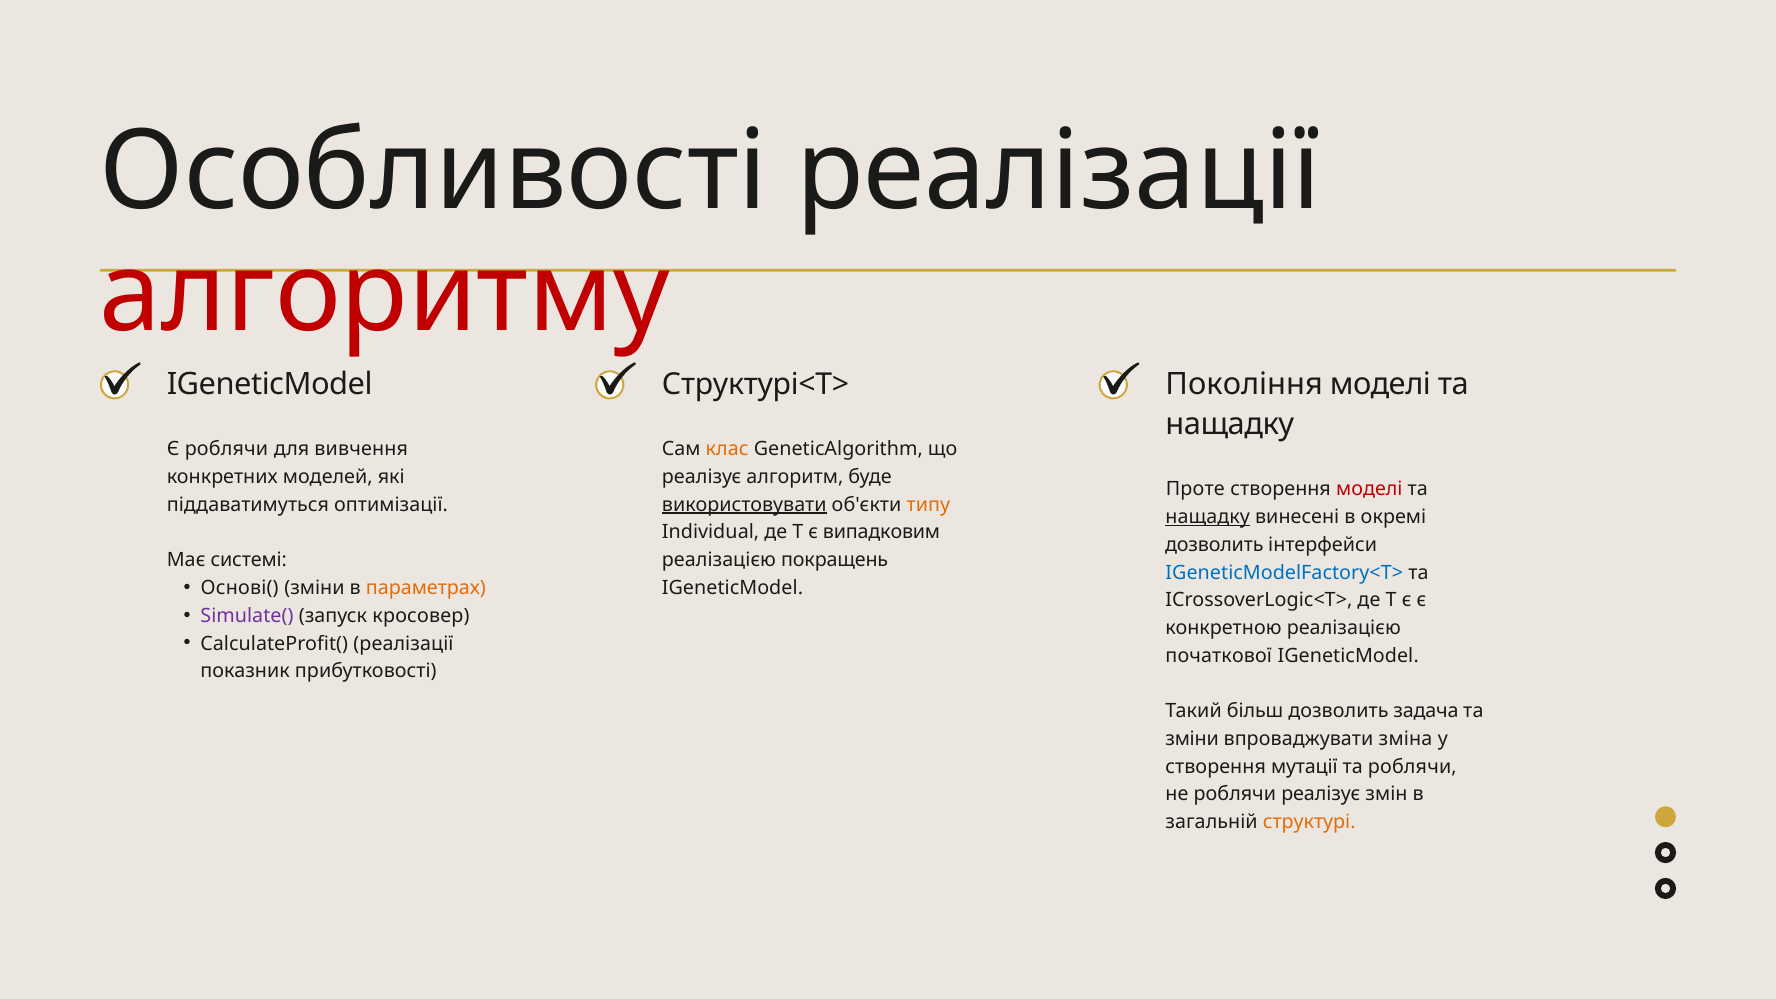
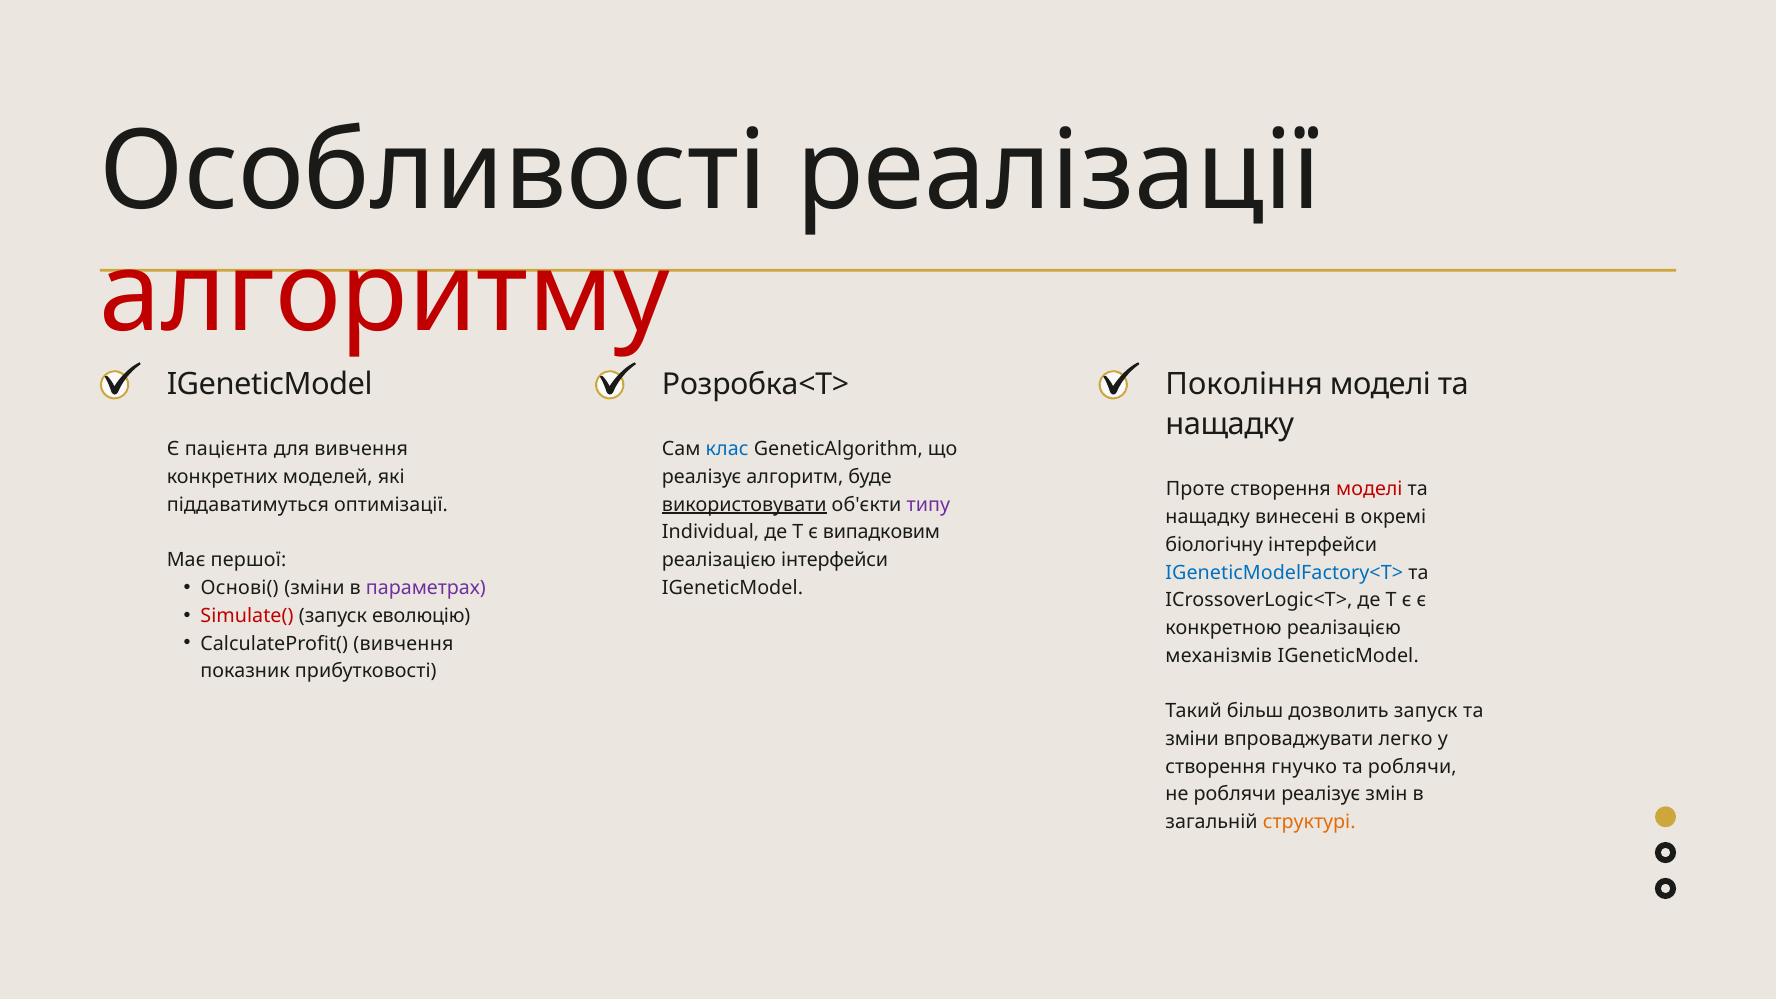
Структурі<T>: Структурі<T> -> Розробка<T> (756, 384)
клас colour: orange -> blue (727, 449)
Є роблячи: роблячи -> пацієнта (227, 449)
типу colour: orange -> purple (928, 505)
нащадку underline: present -> none (1208, 517)
дозволить: дозволить -> біологічну (1214, 545)
реалізацією покращень: покращень -> інтерфейси (835, 560)
системі: системі -> першої (249, 560)
параметрах colour: orange -> purple (426, 588)
Simulate( colour: purple -> red (247, 616)
кросовер: кросовер -> еволюцію (421, 616)
CalculateProfit( реалізації: реалізації -> вивчення (403, 644)
початкової: початкової -> механізмів (1219, 656)
дозволить задача: задача -> запуск (1426, 711)
зміна: зміна -> легко (1406, 739)
мутації: мутації -> гнучко (1304, 767)
